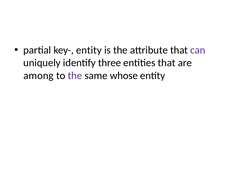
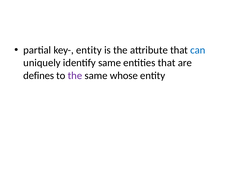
can colour: purple -> blue (198, 50)
identify three: three -> same (110, 63)
among: among -> defines (39, 76)
